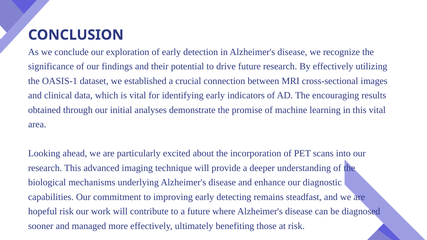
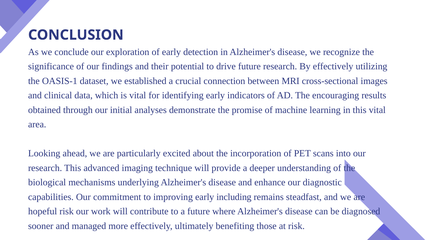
detecting: detecting -> including (234, 197)
